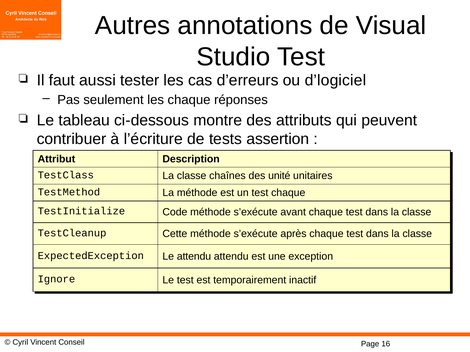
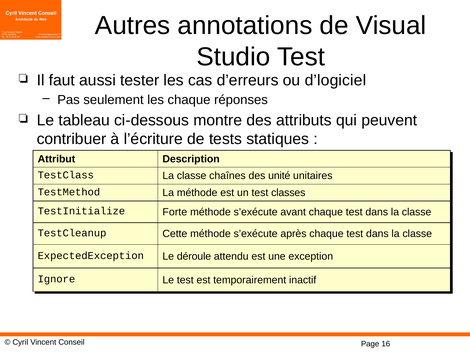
assertion: assertion -> statiques (278, 139)
test chaque: chaque -> classes (288, 193)
Code: Code -> Forte (175, 212)
Le attendu: attendu -> déroule (194, 257)
